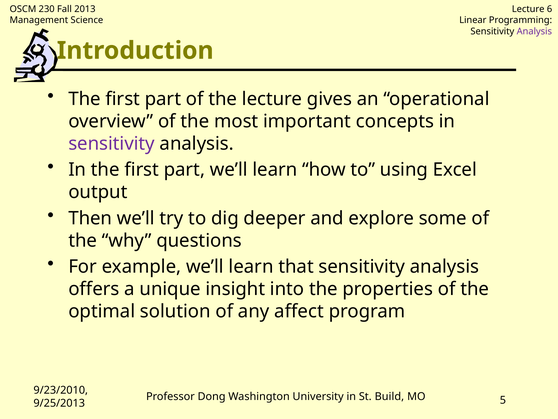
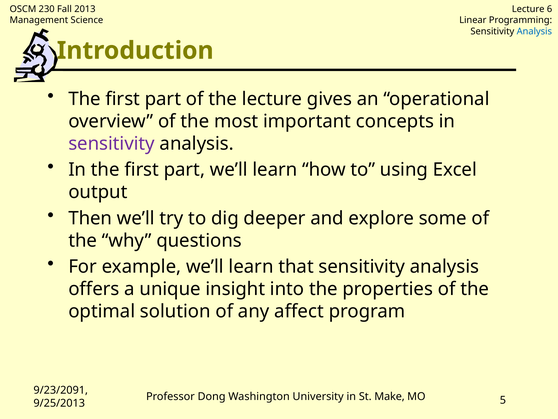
Analysis colour: purple -> blue (534, 31)
9/23/2010: 9/23/2010 -> 9/23/2091 (61, 390)
Build: Build -> Make (390, 396)
